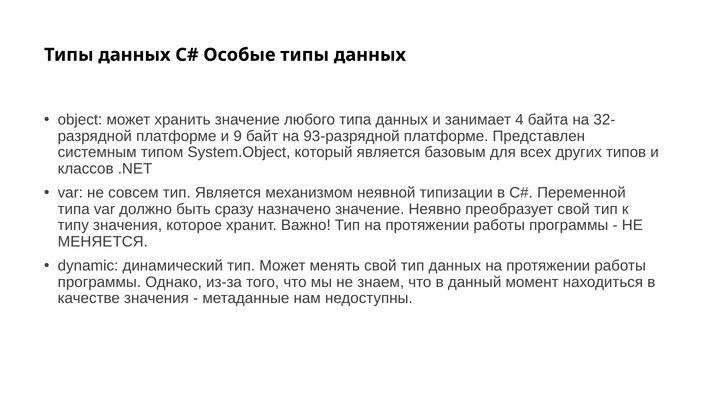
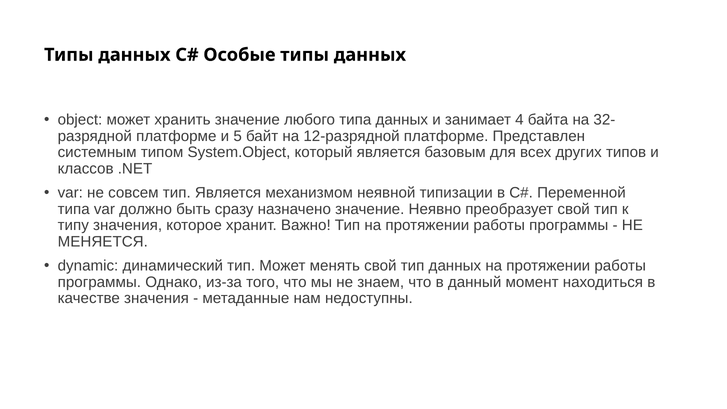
9: 9 -> 5 (238, 136)
93-разрядной: 93-разрядной -> 12-разрядной (352, 136)
